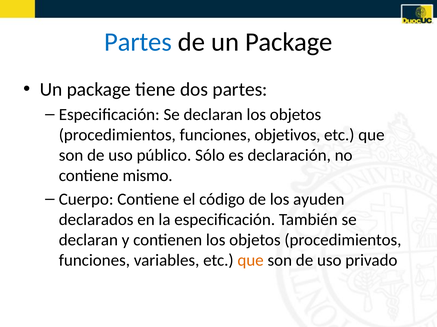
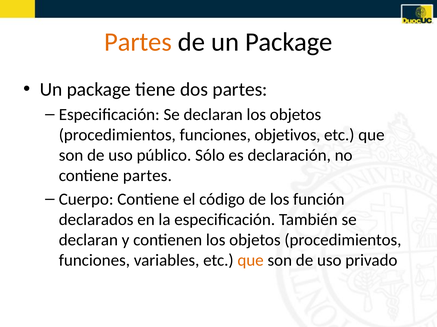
Partes colour: blue -> orange (138, 42)
contiene mismo: mismo -> partes (147, 176)
ayuden: ayuden -> función (319, 200)
